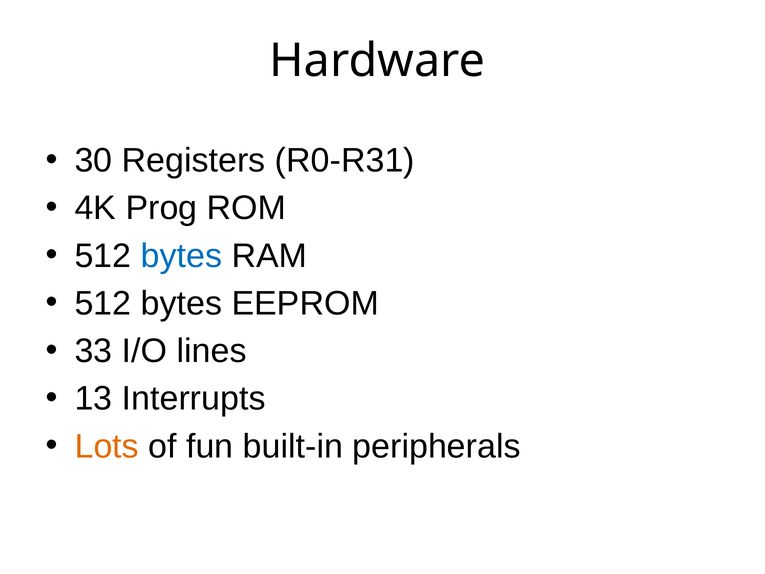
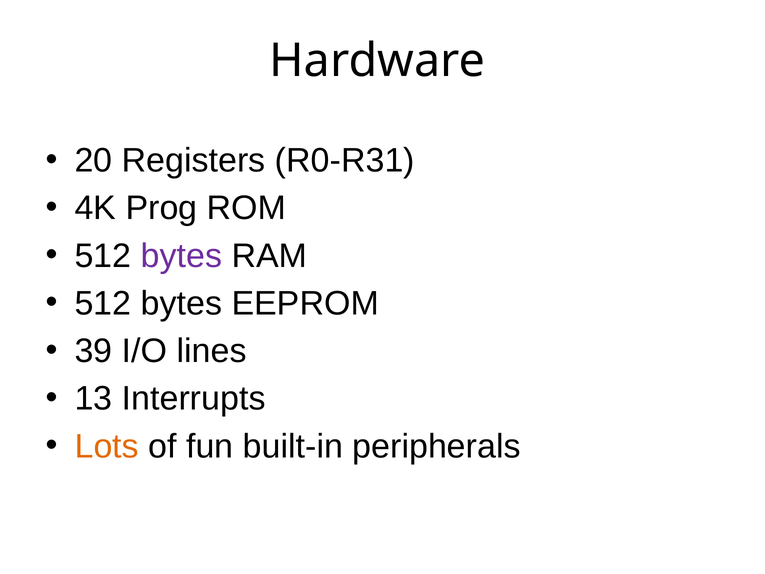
30: 30 -> 20 (93, 160)
bytes colour: blue -> purple (181, 256)
33: 33 -> 39 (93, 351)
